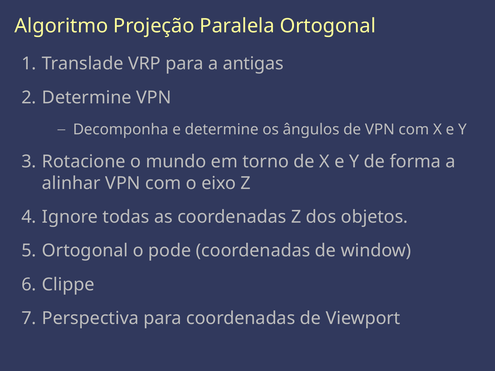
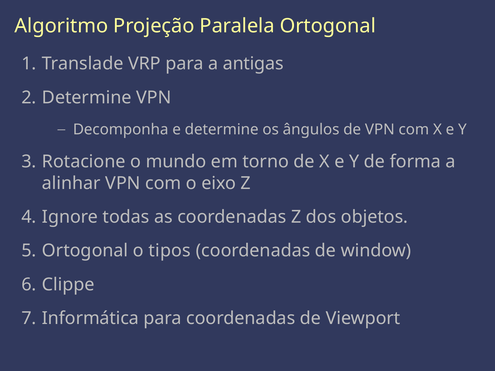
pode: pode -> tipos (170, 251)
Perspectiva: Perspectiva -> Informática (90, 319)
